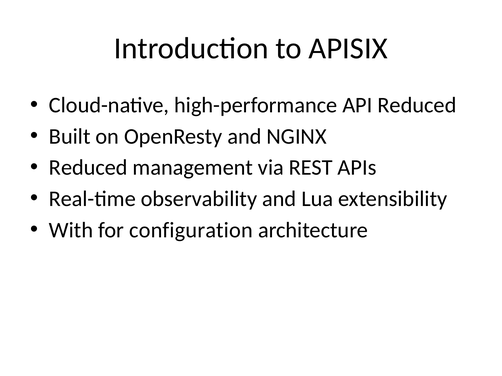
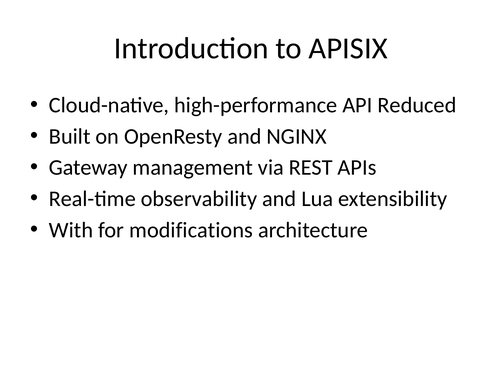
Reduced: Reduced -> Gateway (88, 168)
configuration: configuration -> modifications (191, 230)
